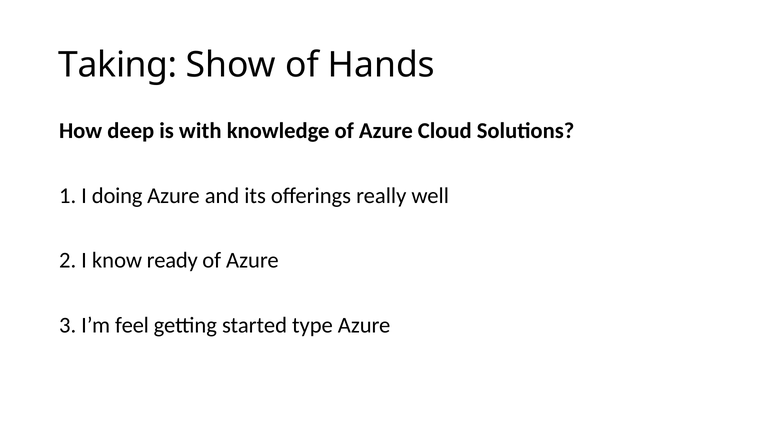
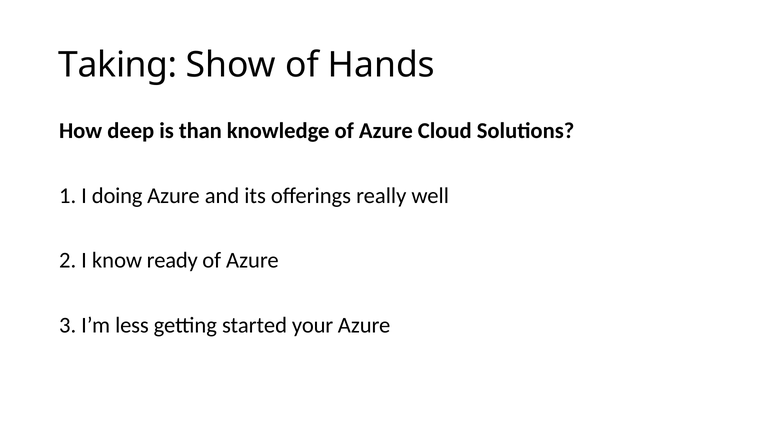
with: with -> than (200, 131)
feel: feel -> less (132, 325)
type: type -> your (313, 325)
